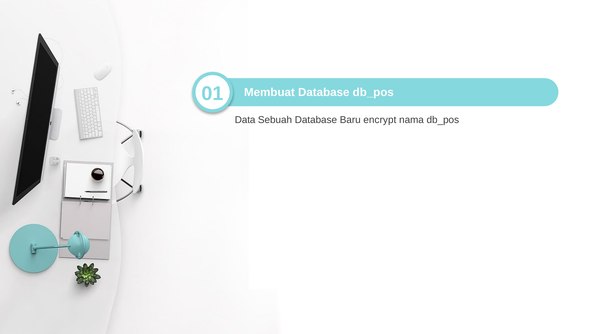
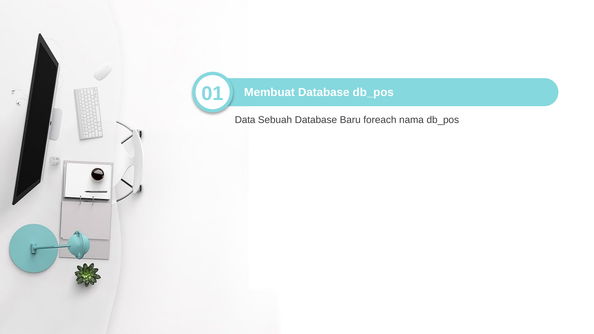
encrypt: encrypt -> foreach (380, 120)
